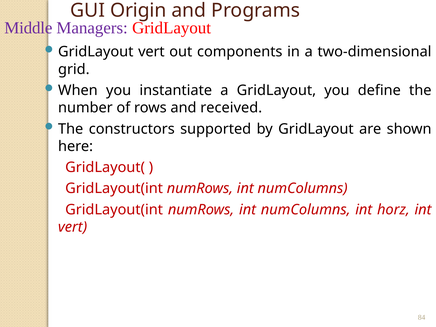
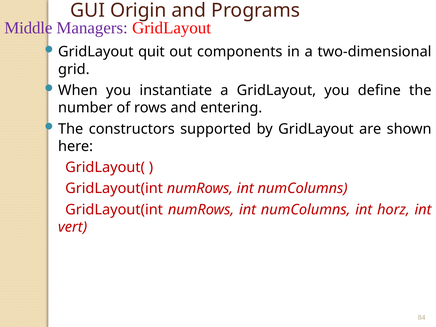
GridLayout vert: vert -> quit (151, 52)
received: received -> entering (231, 108)
